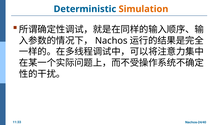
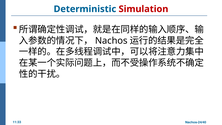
Simulation colour: orange -> red (143, 9)
